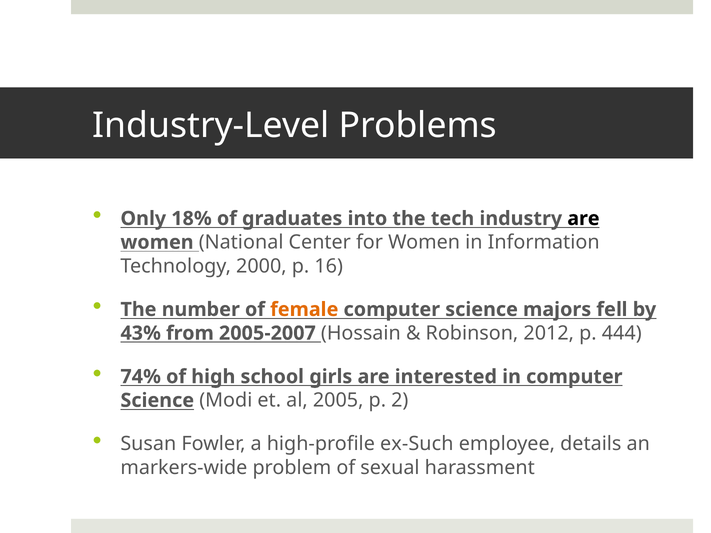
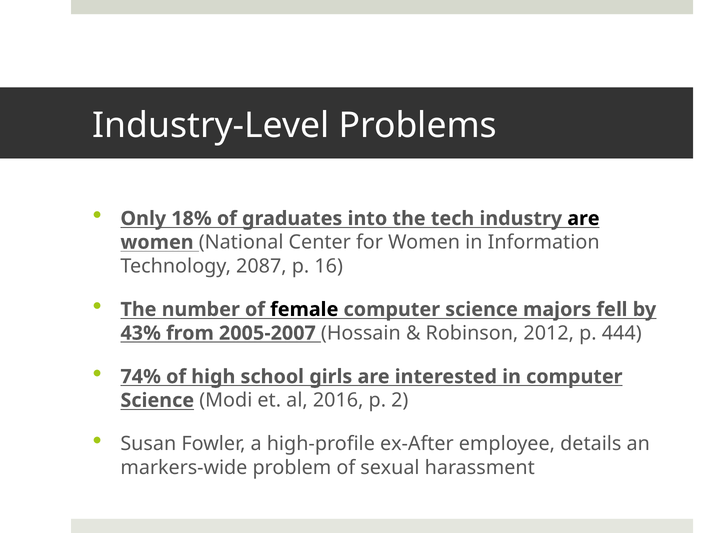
2000: 2000 -> 2087 (261, 266)
female colour: orange -> black (304, 310)
2005: 2005 -> 2016 (338, 401)
ex-Such: ex-Such -> ex-After (417, 444)
